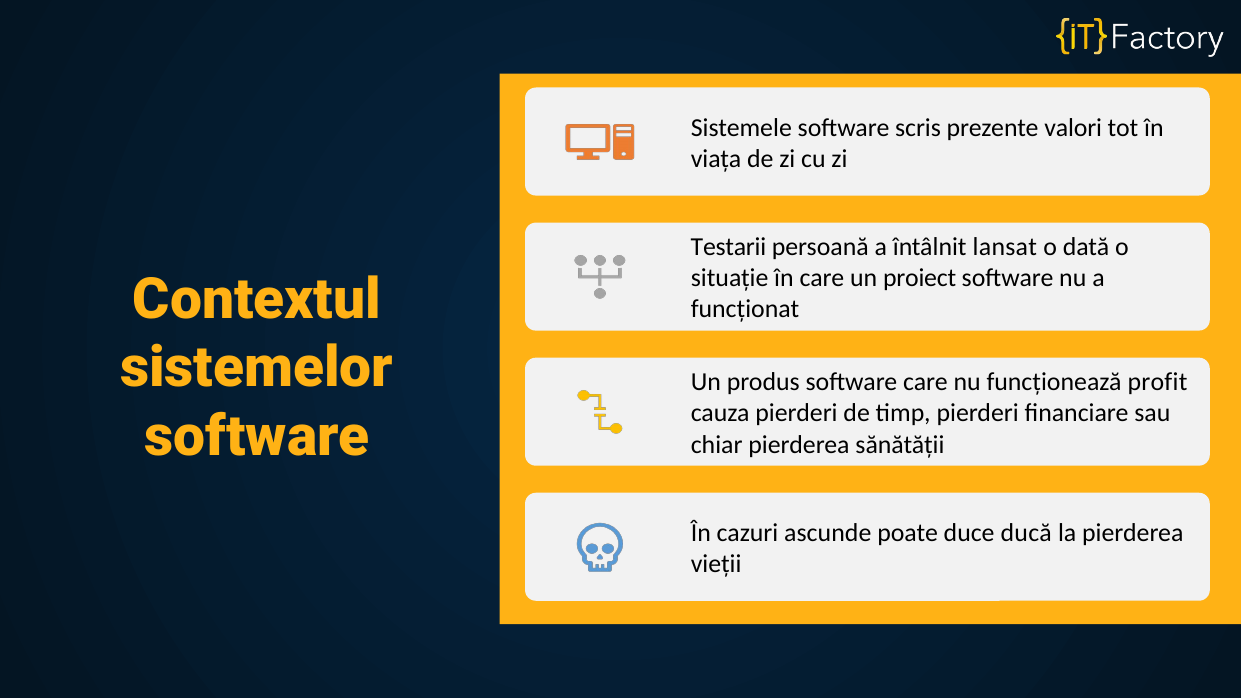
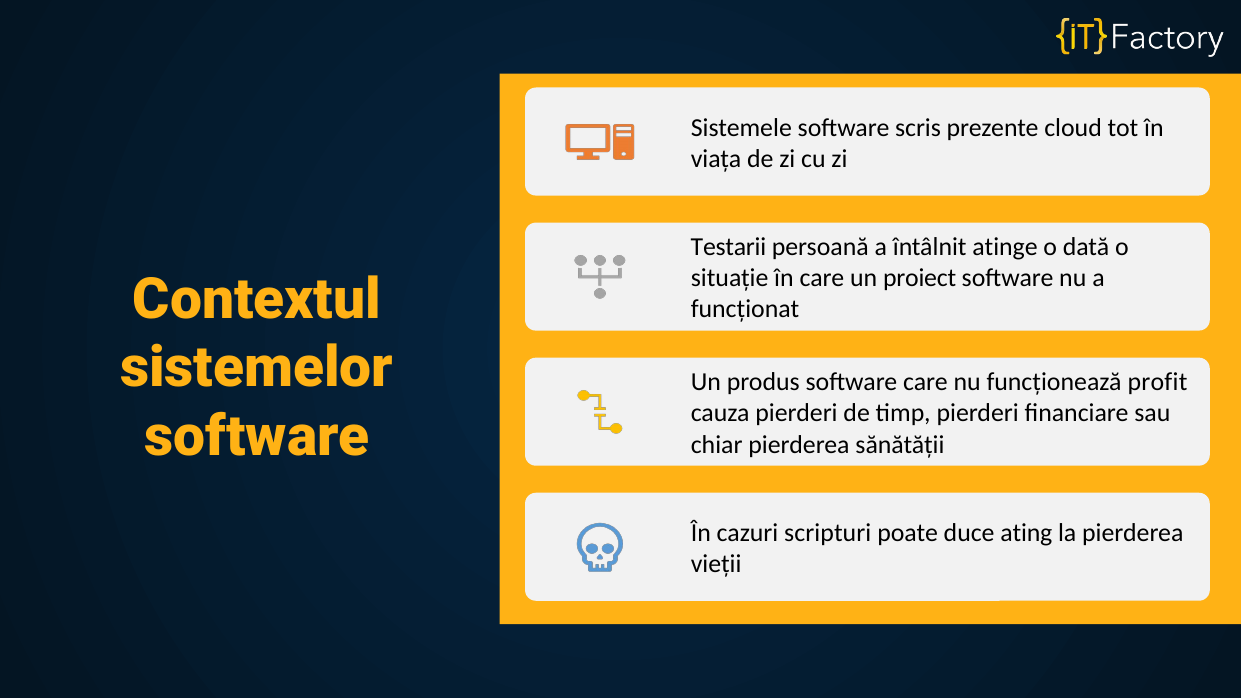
valori: valori -> cloud (1073, 128)
lansat: lansat -> atinge (1005, 247)
ascunde: ascunde -> scripturi (828, 533)
ducă: ducă -> ating (1026, 533)
